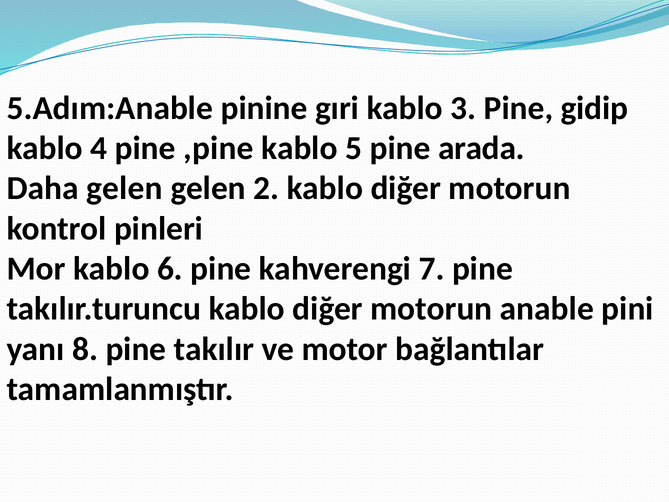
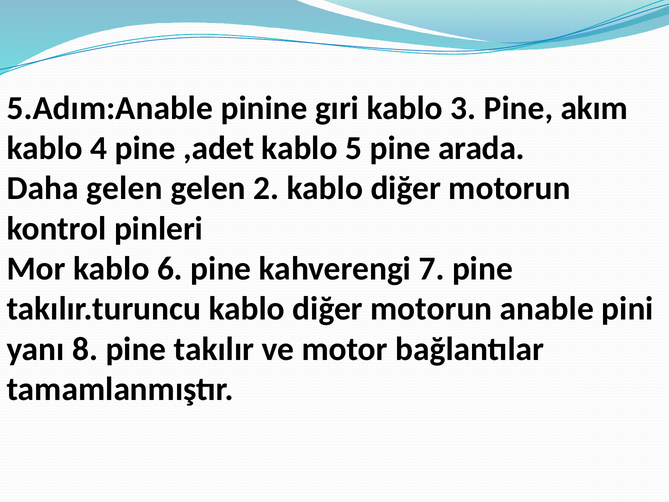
gidip: gidip -> akım (594, 108)
,pine: ,pine -> ,adet (219, 148)
